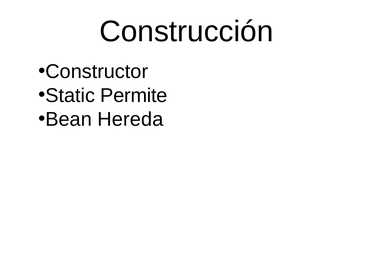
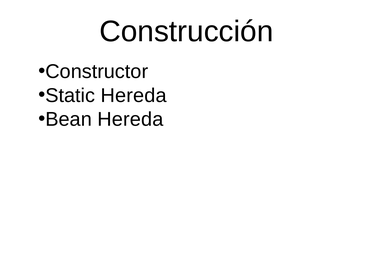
Static Permite: Permite -> Hereda (134, 95)
